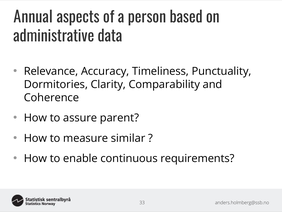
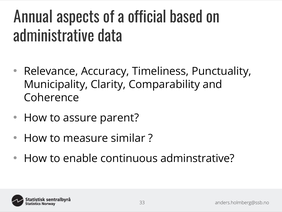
person: person -> official (147, 17)
Dormitories: Dormitories -> Municipality (56, 84)
requirements: requirements -> adminstrative (197, 158)
